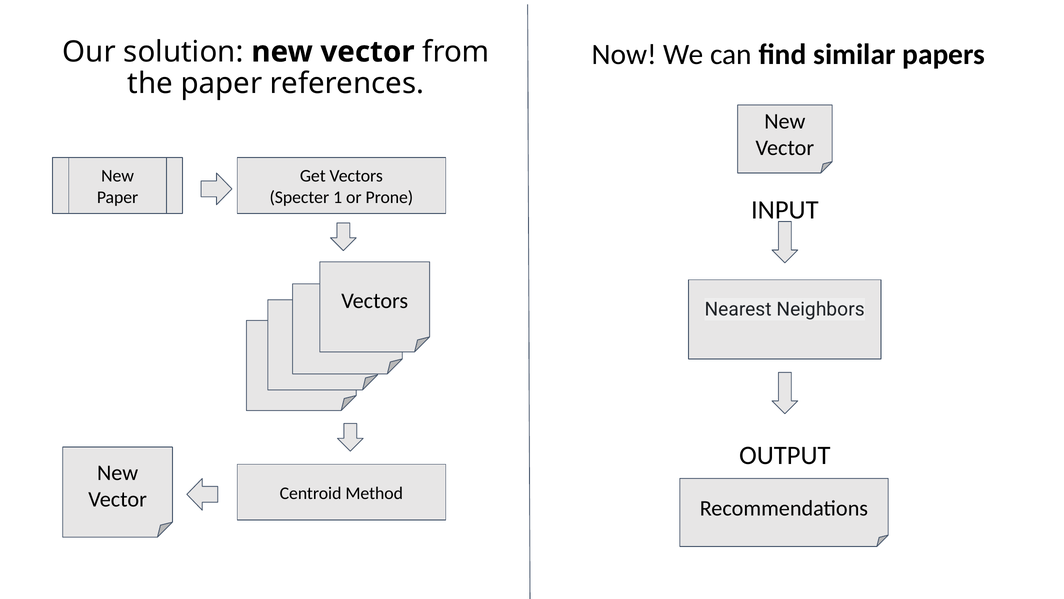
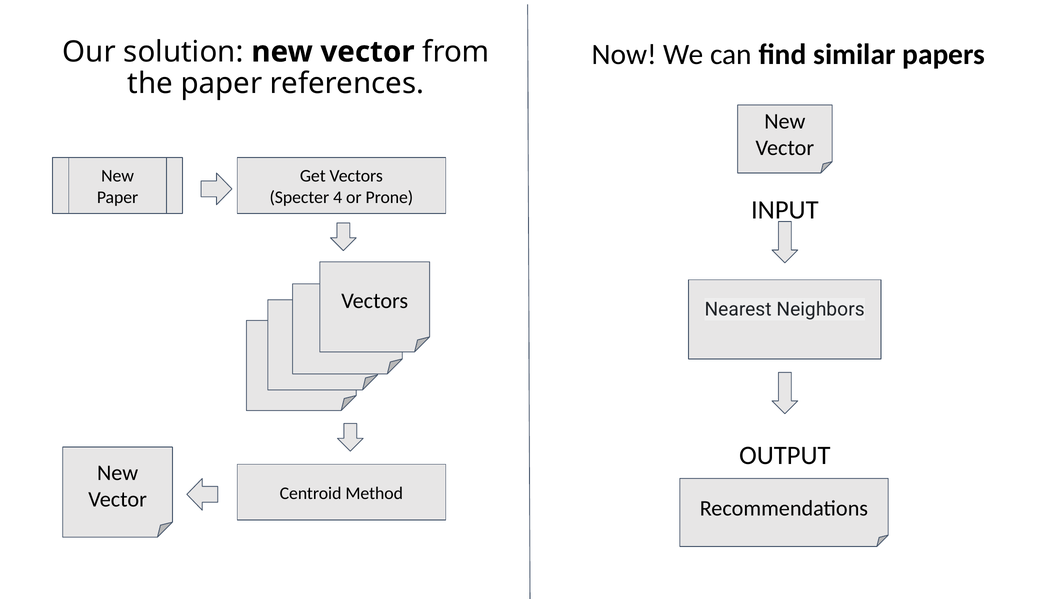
1: 1 -> 4 (338, 197)
